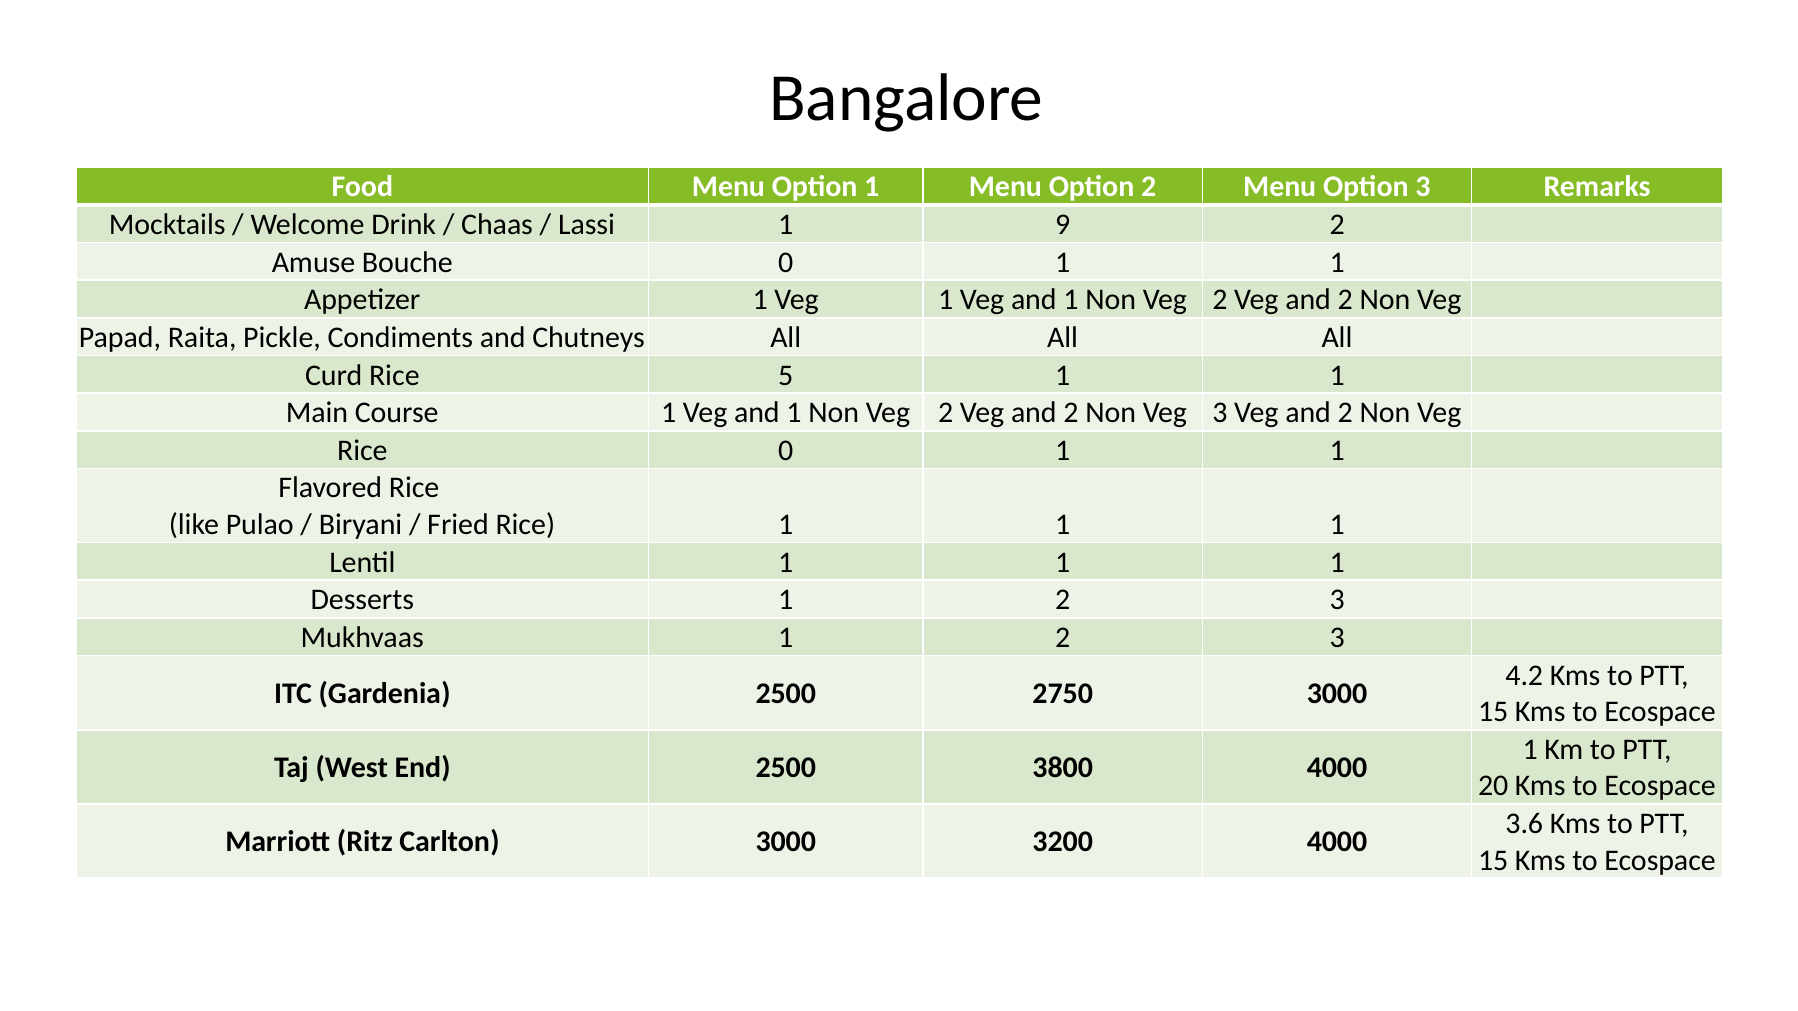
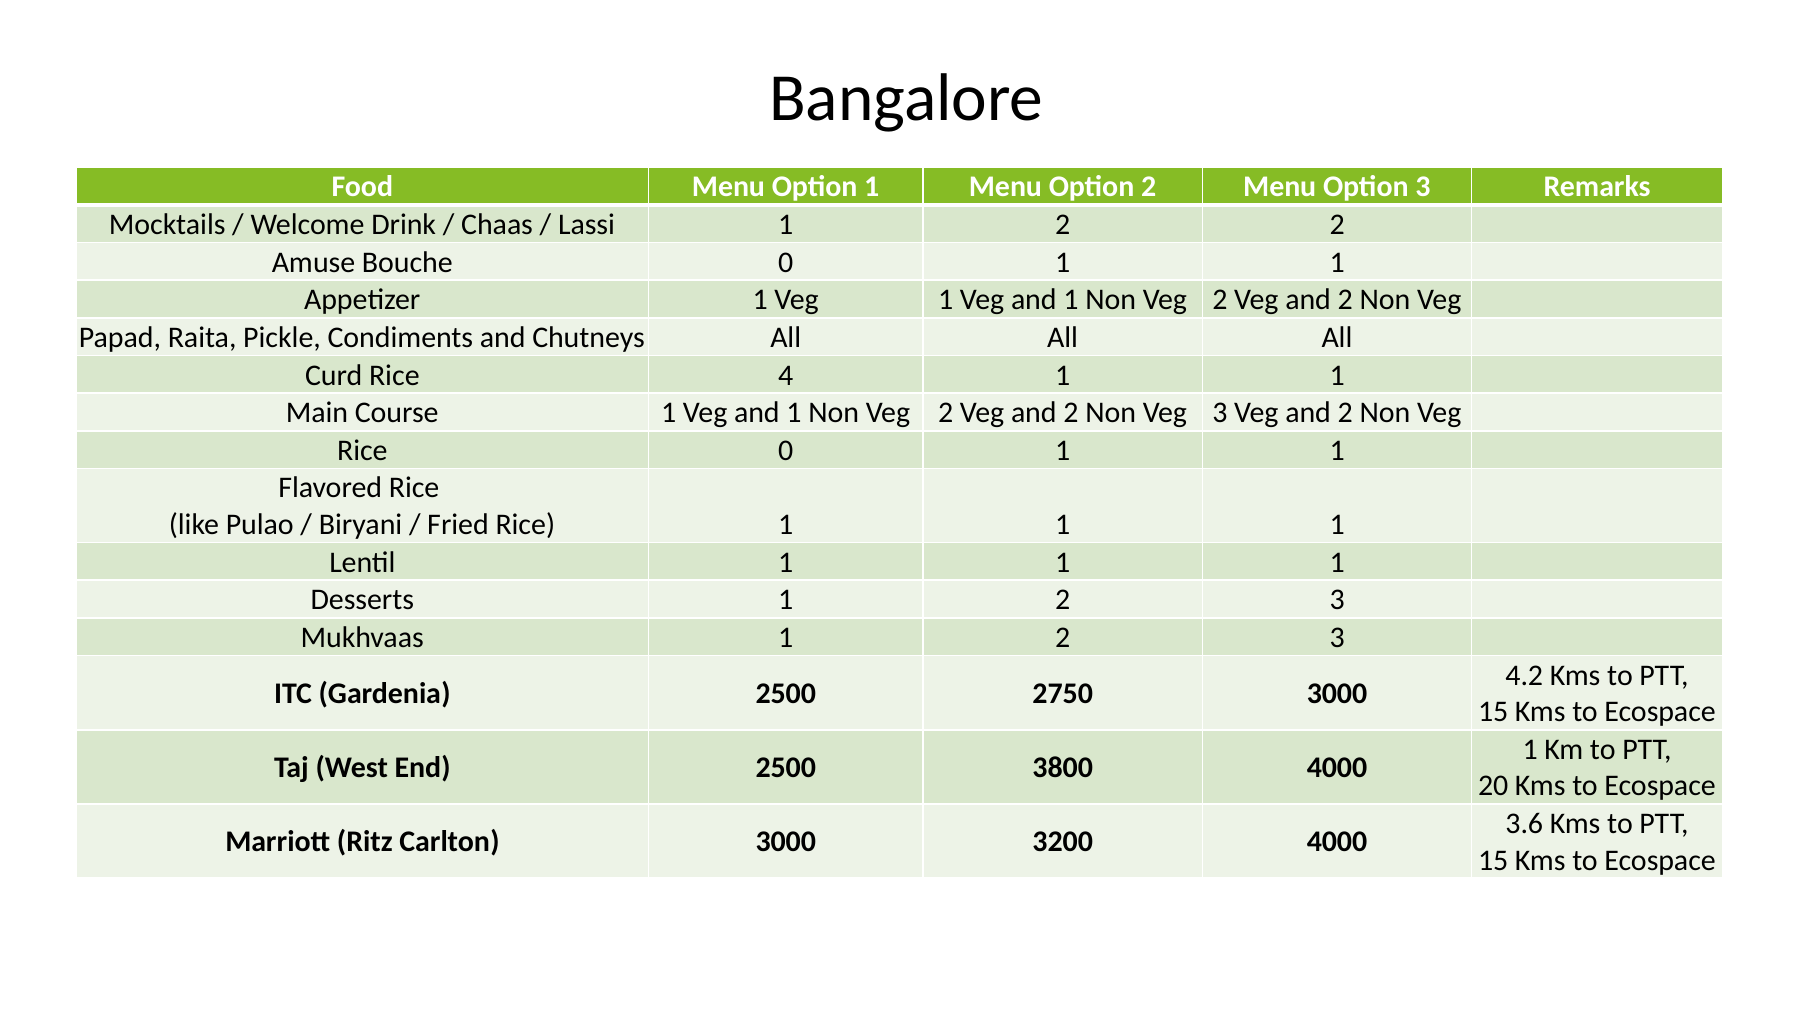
Lassi 1 9: 9 -> 2 (1063, 225)
5: 5 -> 4 (786, 375)
